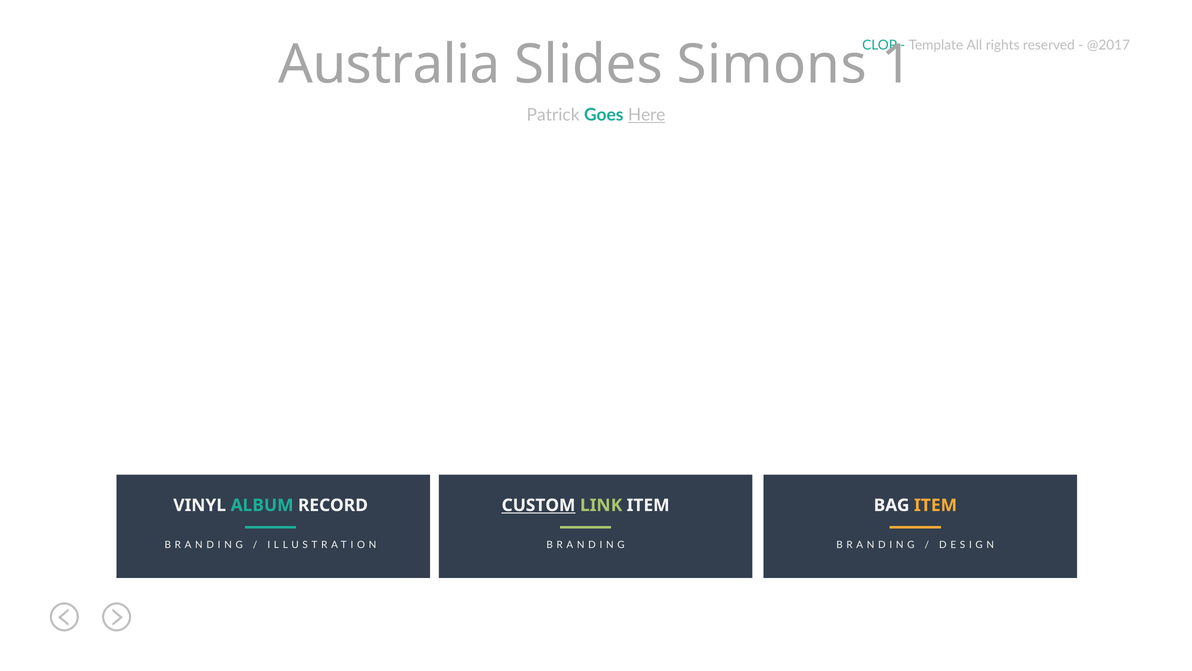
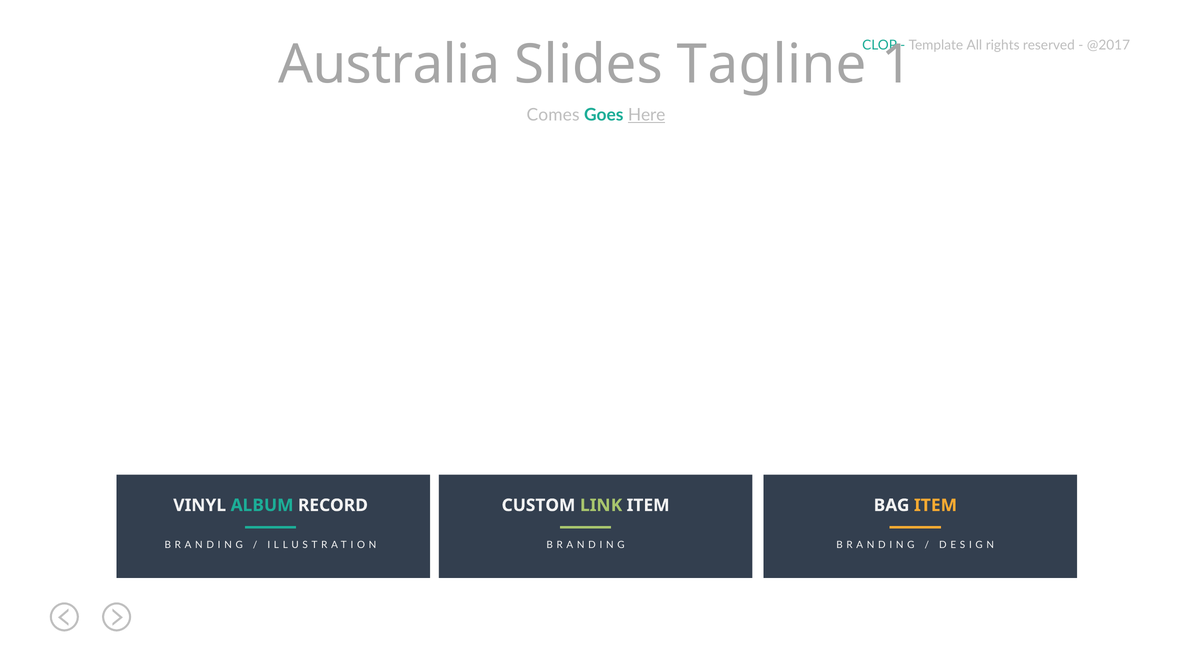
Simons: Simons -> Tagline (772, 64)
Patrick: Patrick -> Comes (553, 115)
CUSTOM underline: present -> none (539, 505)
